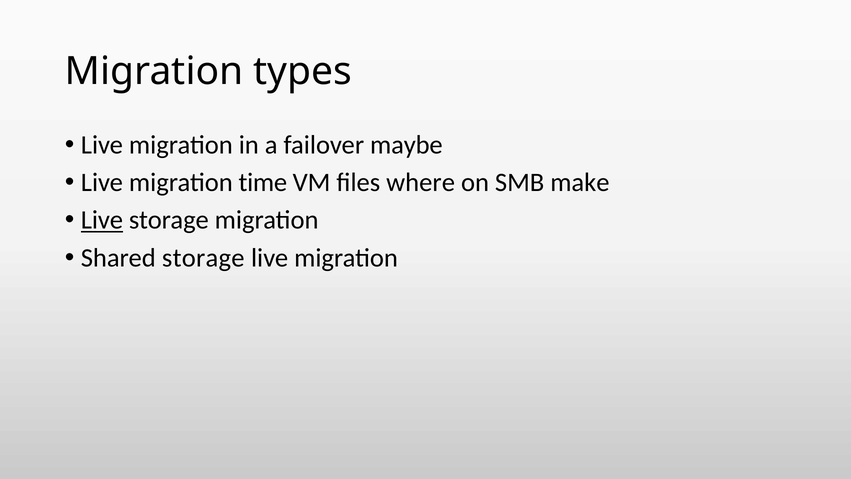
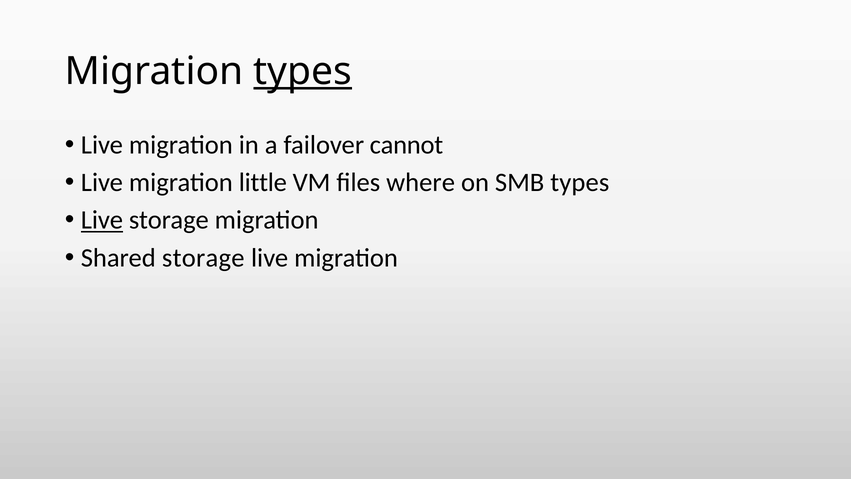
types underline: none -> present (303, 71)
maybe: maybe -> cannot (406, 145)
time: time -> little (263, 182)
SMB make: make -> types (580, 182)
